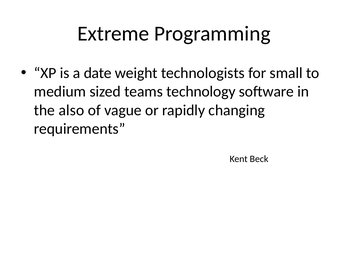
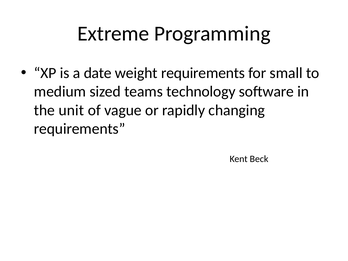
weight technologists: technologists -> requirements (203, 73)
also: also -> unit (71, 110)
